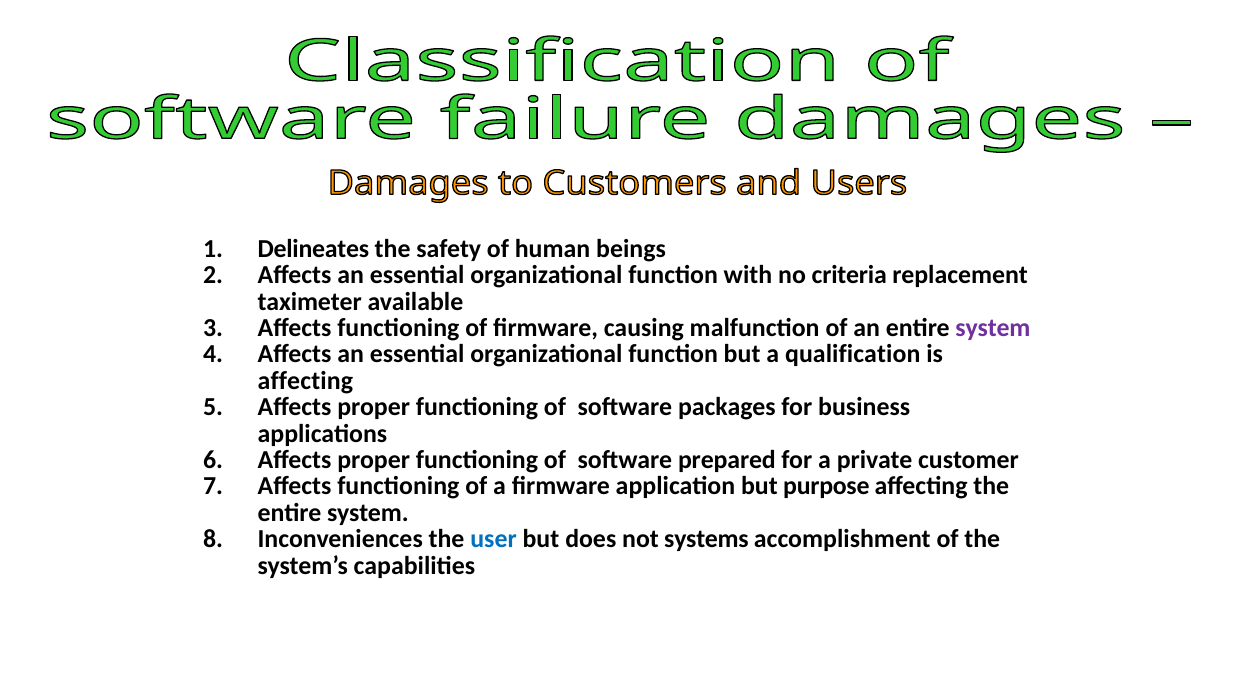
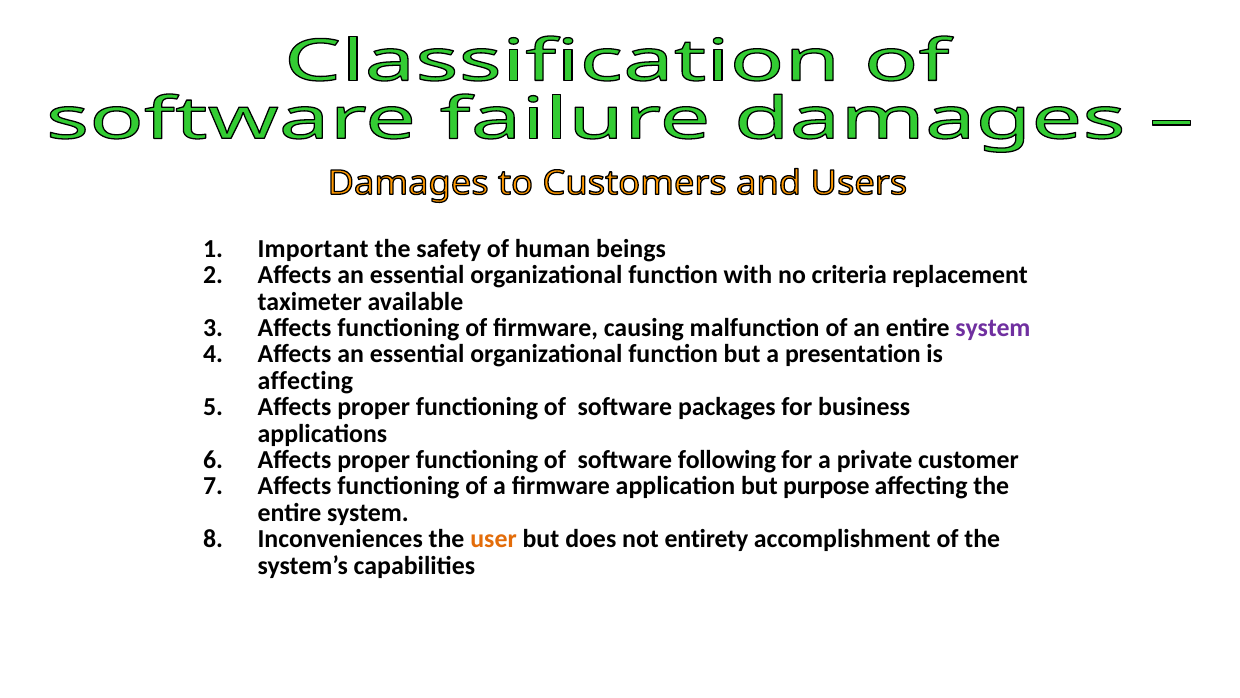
Delineates: Delineates -> Important (313, 249)
qualification: qualification -> presentation (853, 354)
prepared: prepared -> following (727, 460)
user colour: blue -> orange (494, 539)
systems: systems -> entirety (706, 539)
